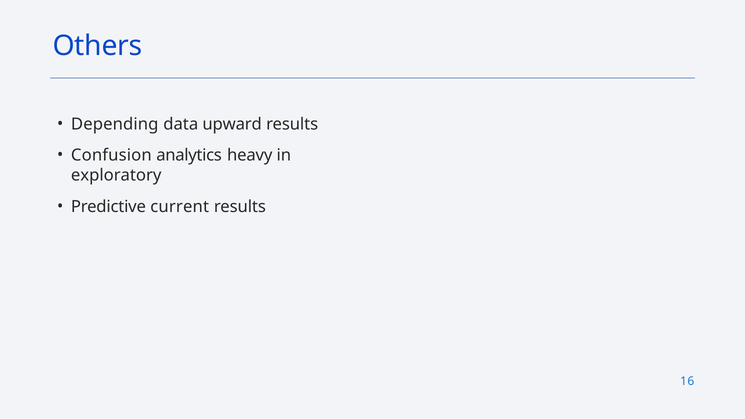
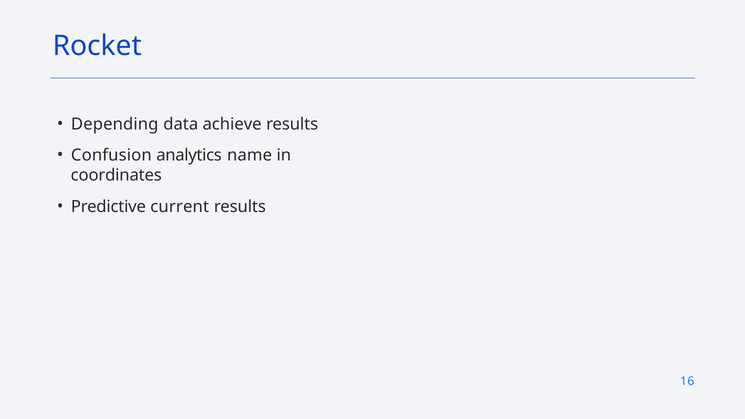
Others: Others -> Rocket (97, 46)
upward: upward -> achieve (232, 124)
heavy: heavy -> name (250, 155)
exploratory: exploratory -> coordinates (116, 175)
